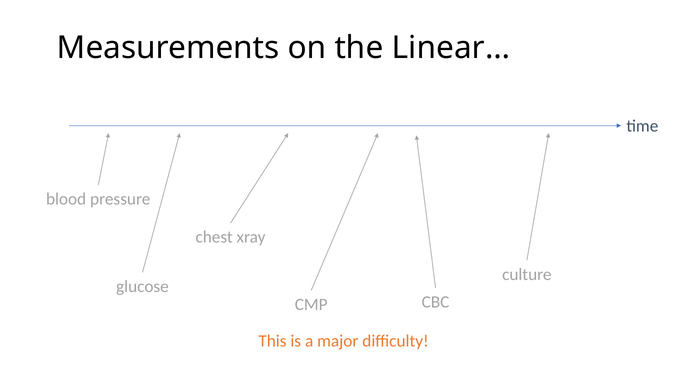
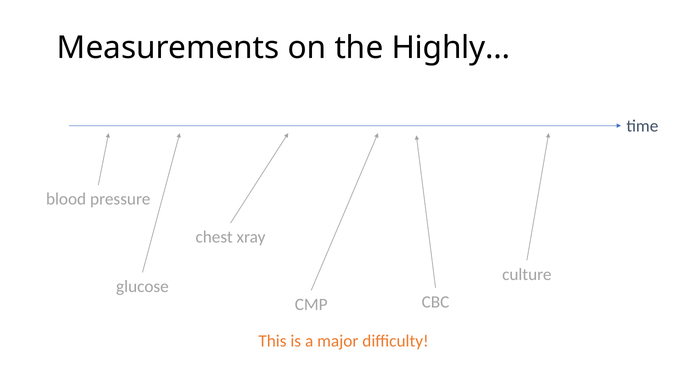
Linear…: Linear… -> Highly… (451, 48)
